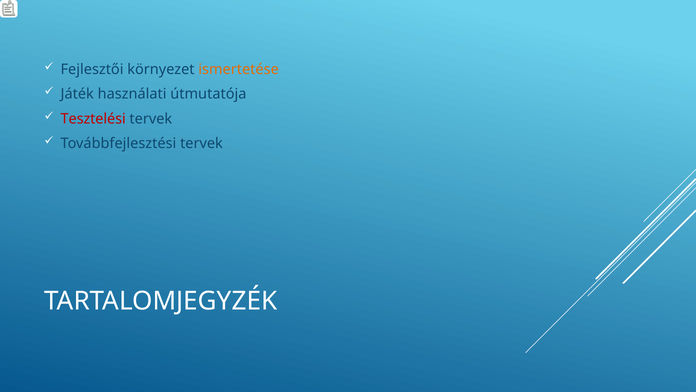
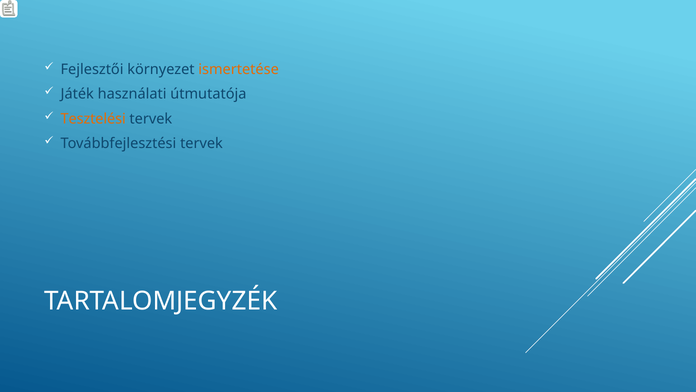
Tesztelési colour: red -> orange (93, 119)
